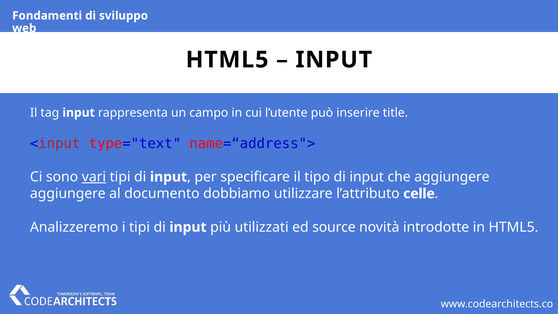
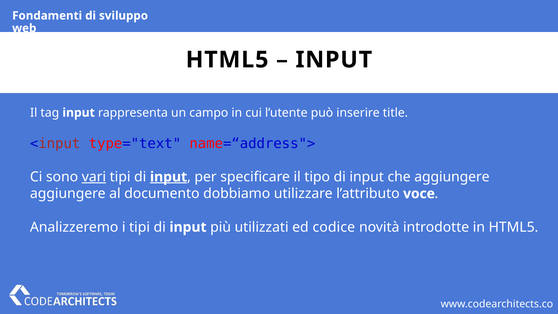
input underline: none -> present (169, 177)
celle: celle -> voce (419, 194)
source: source -> codice (334, 227)
